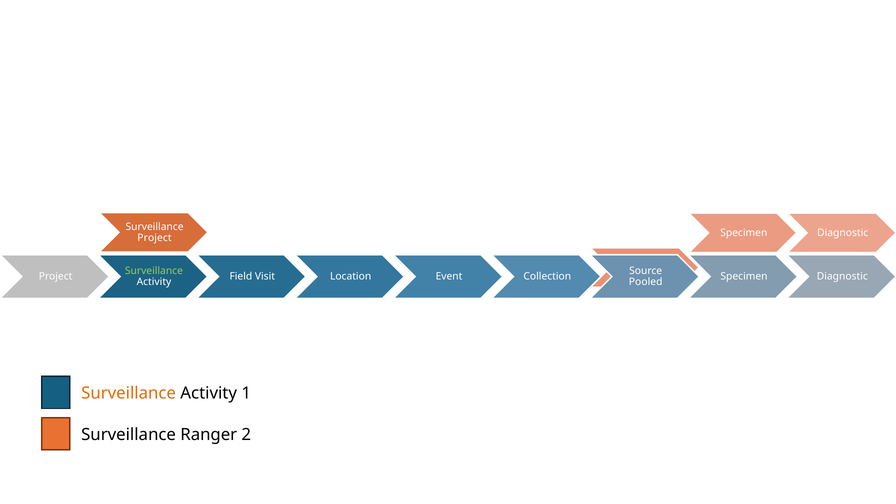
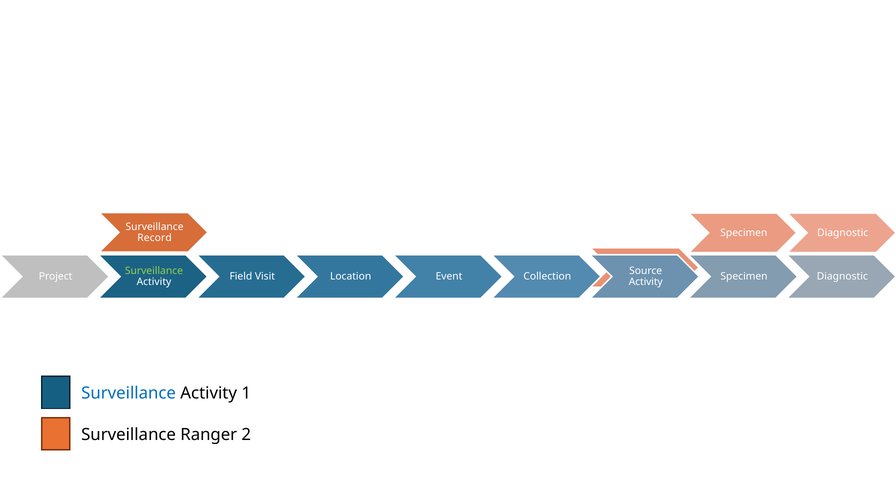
Project: Project -> Record (155, 238)
Pooled: Pooled -> Activity (646, 282)
Surveillance colour: orange -> blue (129, 393)
